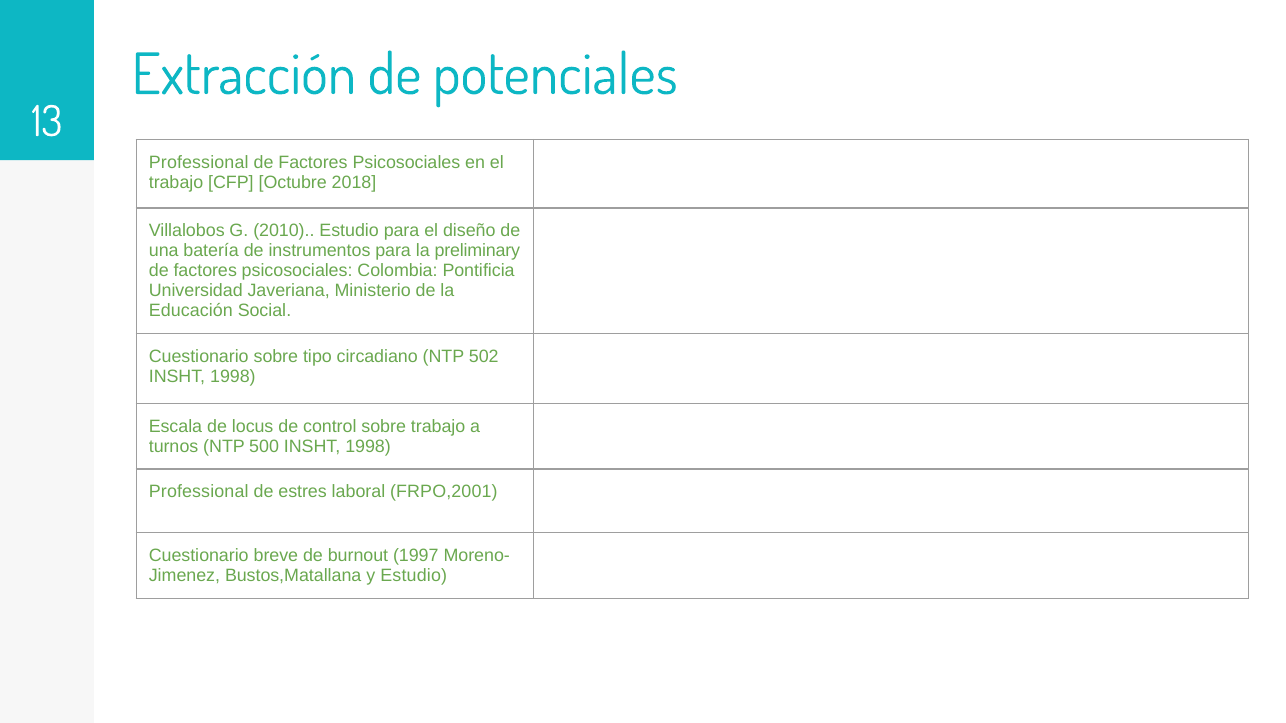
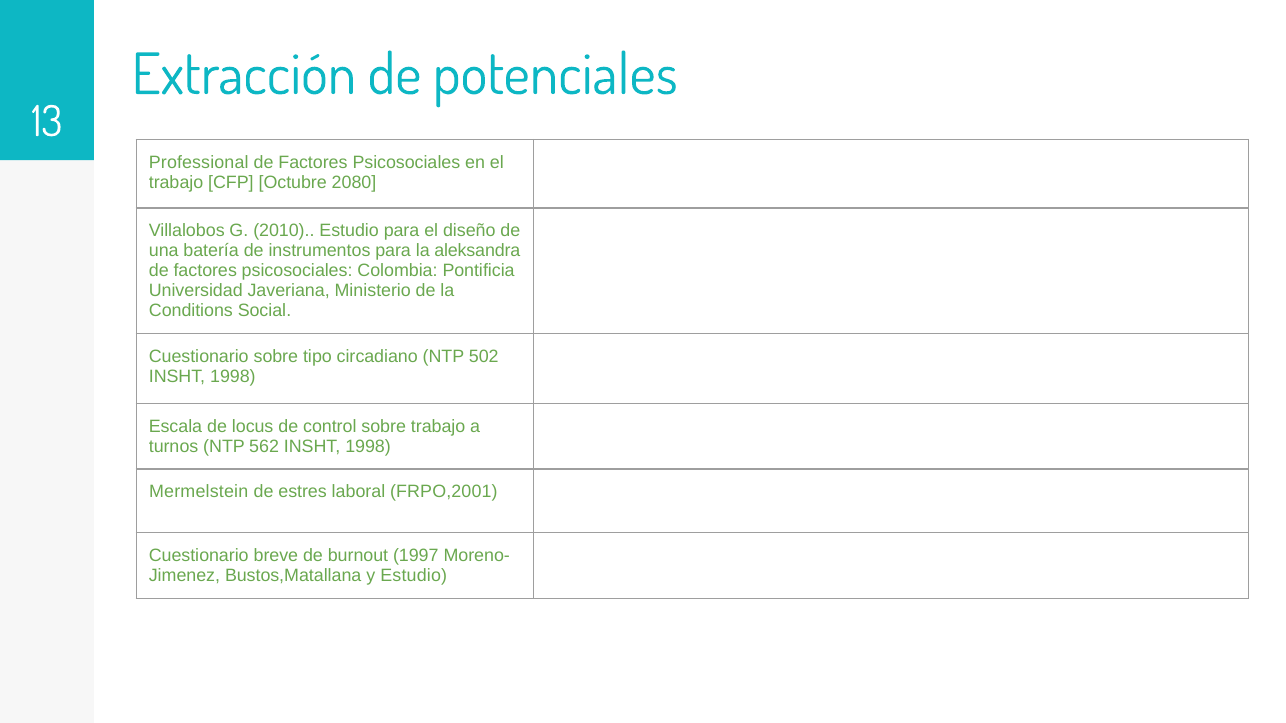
2018: 2018 -> 2080 (354, 182)
preliminary: preliminary -> aleksandra (477, 251)
Educación: Educación -> Conditions (191, 311)
500: 500 -> 562 (264, 447)
Professional: Professional -> Mermelstein (199, 492)
